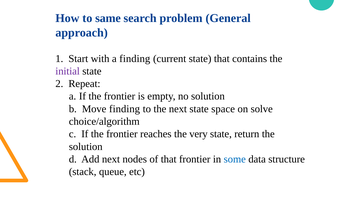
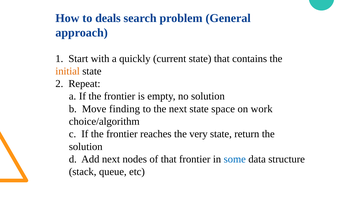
same: same -> deals (108, 18)
a finding: finding -> quickly (135, 59)
initial colour: purple -> orange (68, 71)
solve: solve -> work (262, 109)
